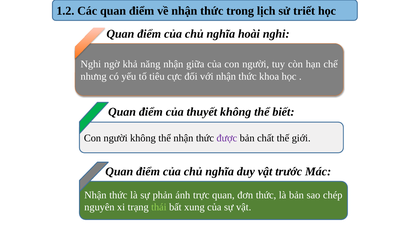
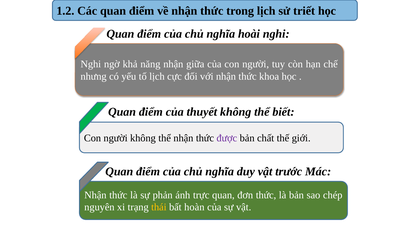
tố tiêu: tiêu -> lịch (157, 77)
thái colour: light green -> yellow (159, 208)
xung: xung -> hoàn (194, 208)
